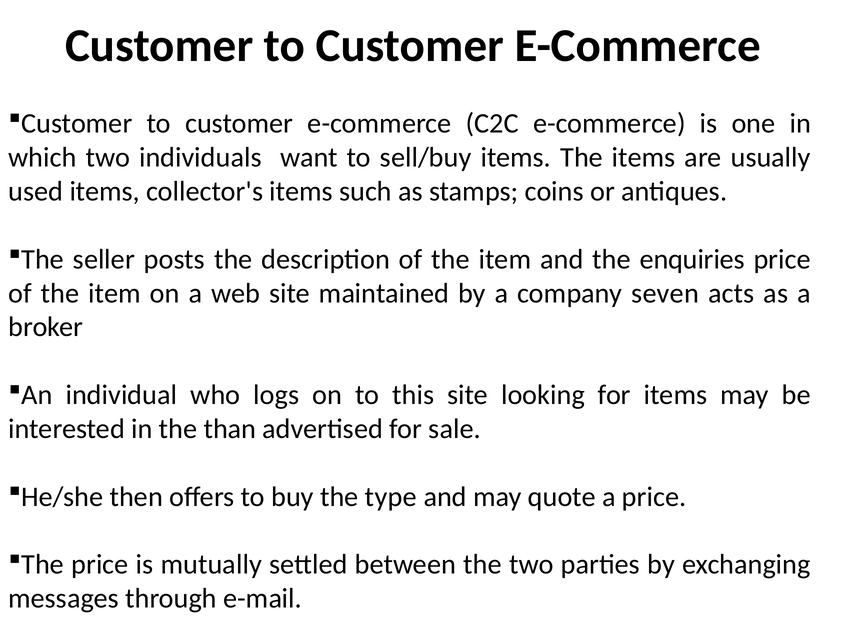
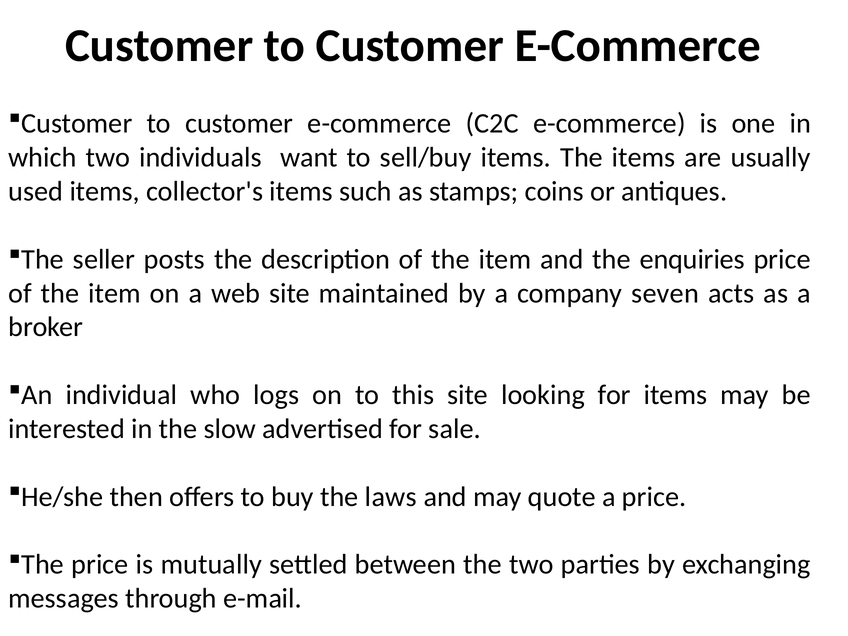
than: than -> slow (230, 429)
type: type -> laws (391, 497)
